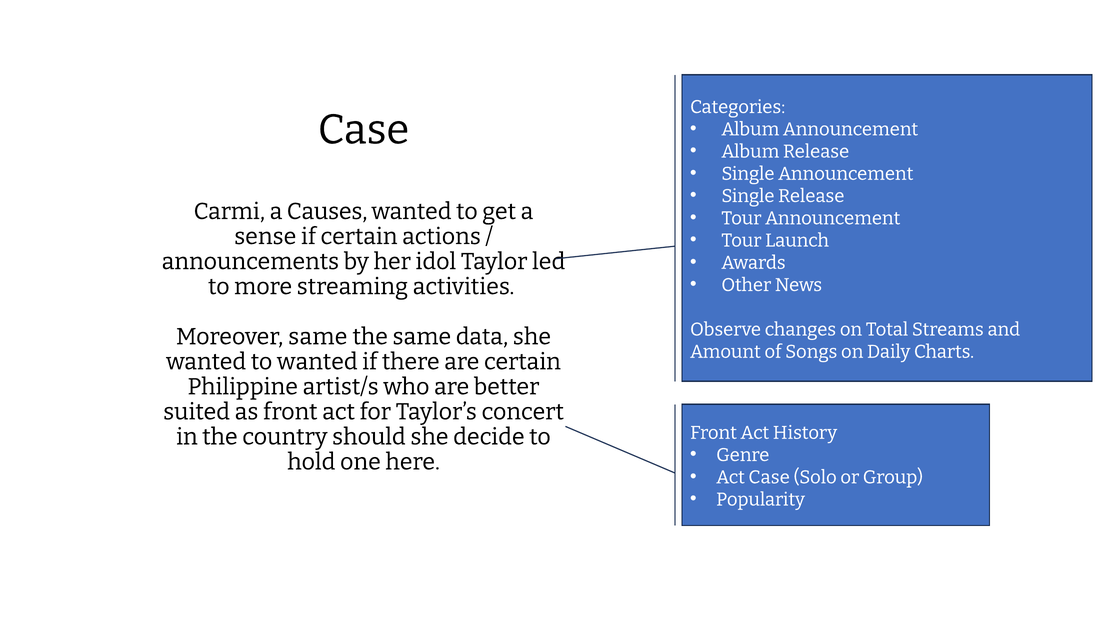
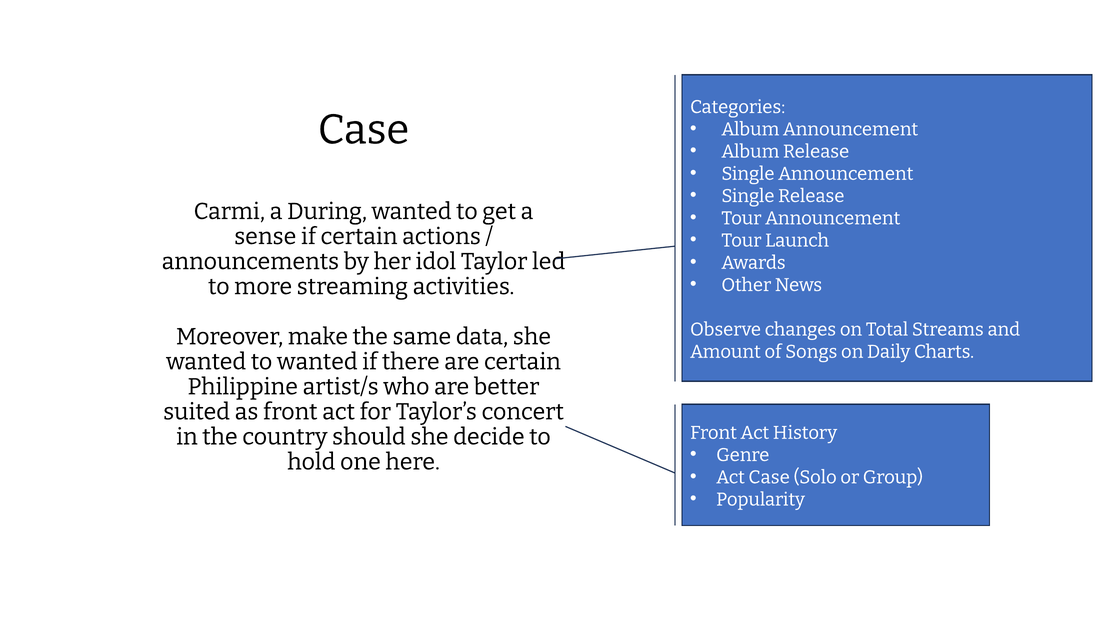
Causes: Causes -> During (327, 211)
Moreover same: same -> make (318, 336)
